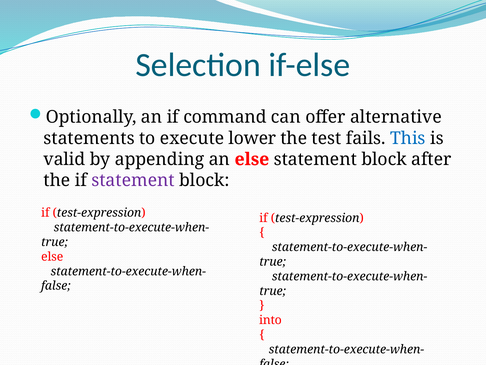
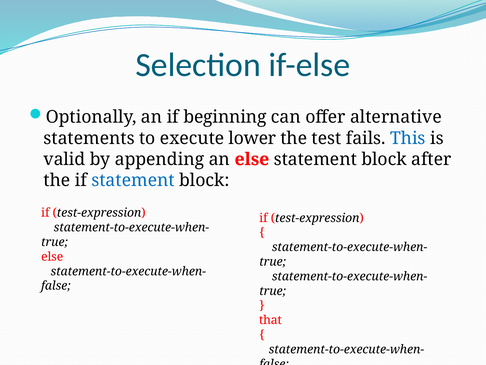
command: command -> beginning (225, 117)
statement colour: purple -> blue (133, 180)
into: into -> that (270, 320)
